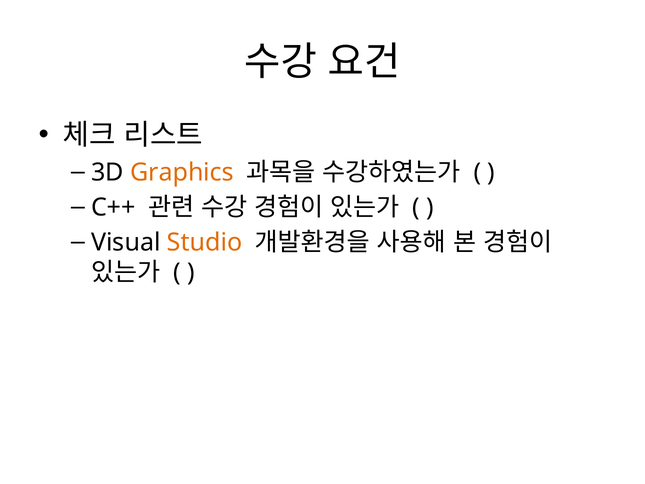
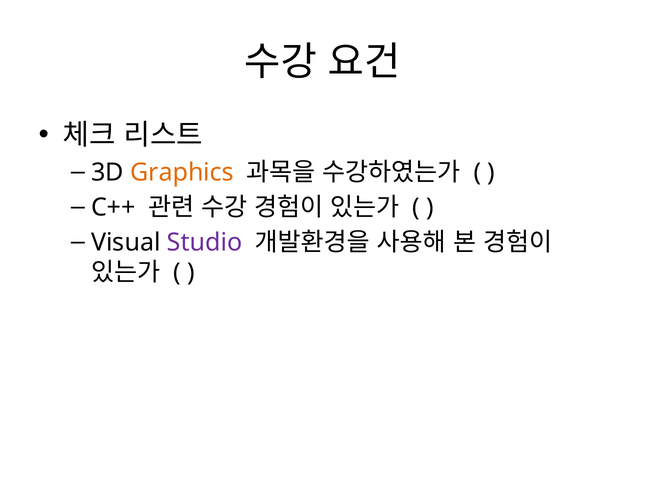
Studio colour: orange -> purple (205, 242)
